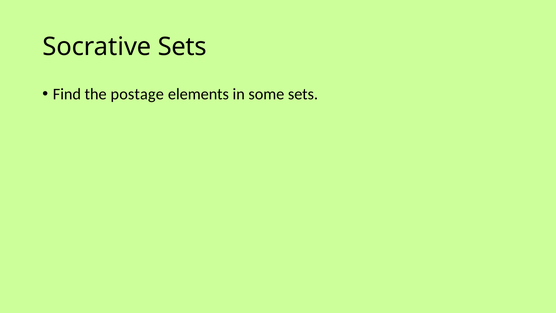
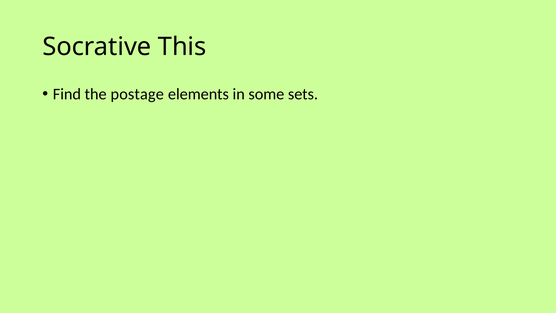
Socrative Sets: Sets -> This (182, 47)
